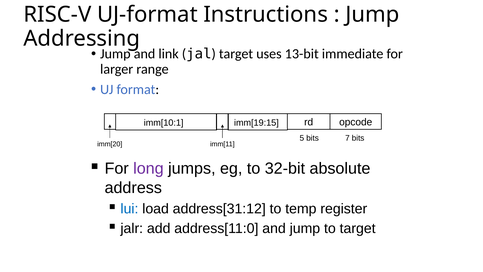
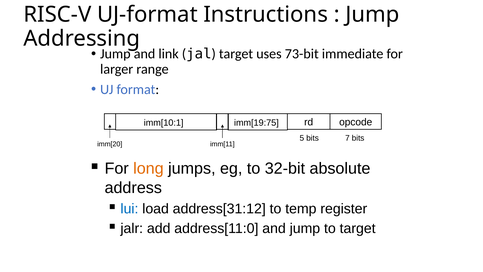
13-bit: 13-bit -> 73-bit (302, 54)
imm[19:15: imm[19:15 -> imm[19:75 (256, 123)
long colour: purple -> orange (148, 168)
